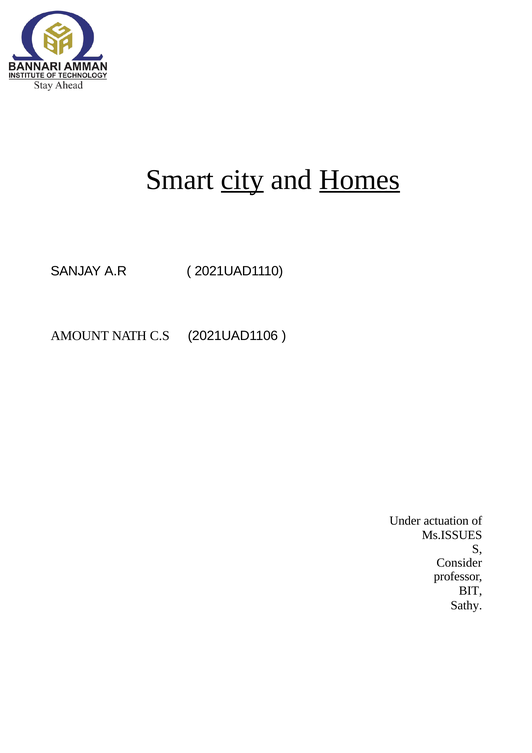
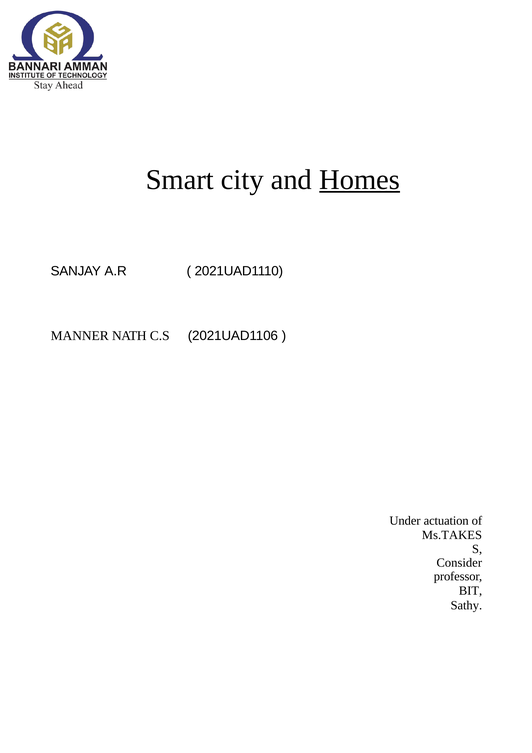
city underline: present -> none (242, 180)
AMOUNT: AMOUNT -> MANNER (80, 336)
Ms.ISSUES: Ms.ISSUES -> Ms.TAKES (452, 535)
